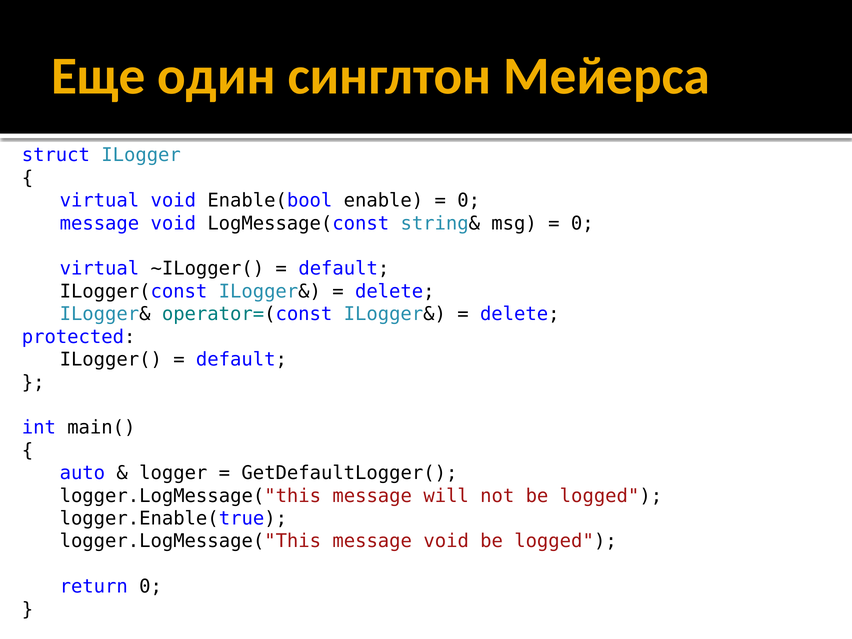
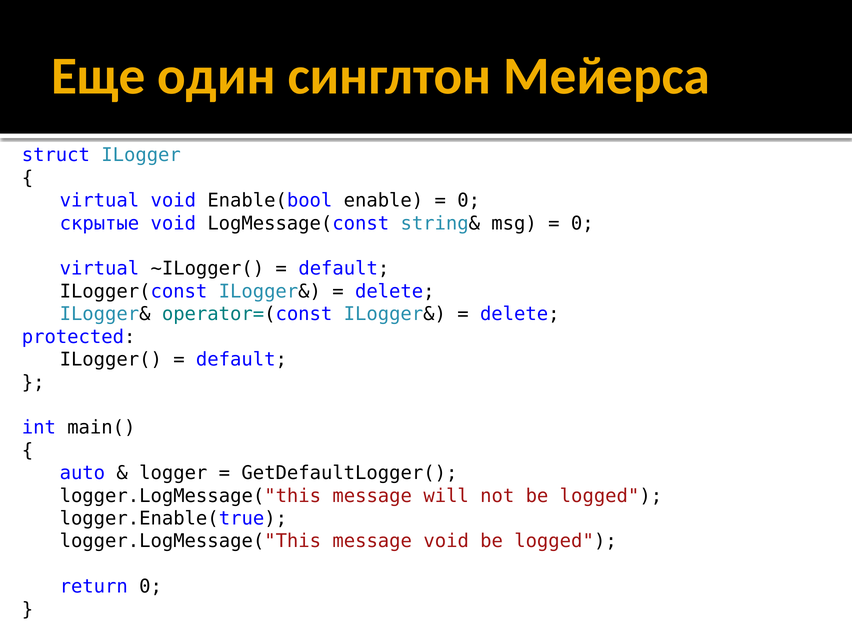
message: message -> скрытые (99, 223)
